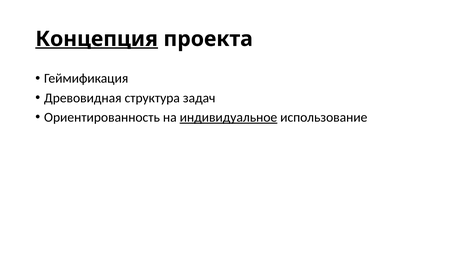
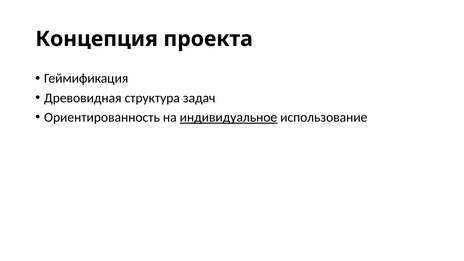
Концепция underline: present -> none (97, 39)
